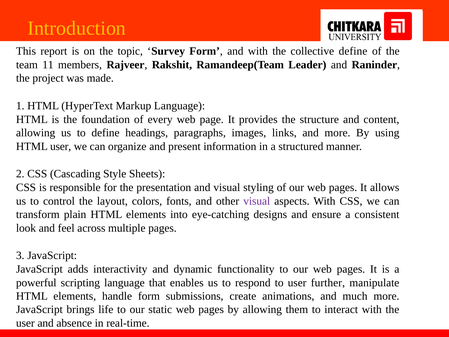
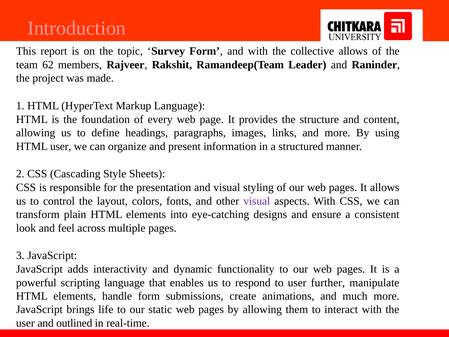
Introduction colour: yellow -> pink (77, 28)
collective define: define -> allows (353, 51)
11: 11 -> 62 (48, 65)
absence: absence -> outlined (74, 323)
